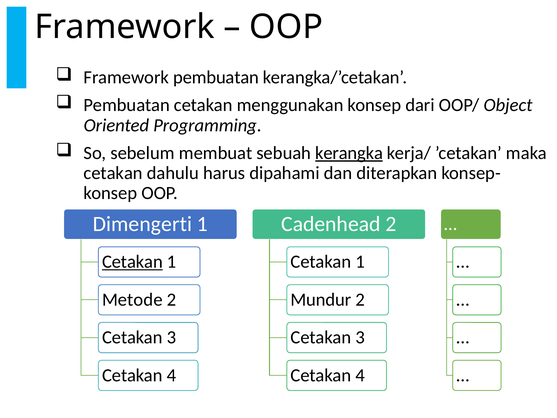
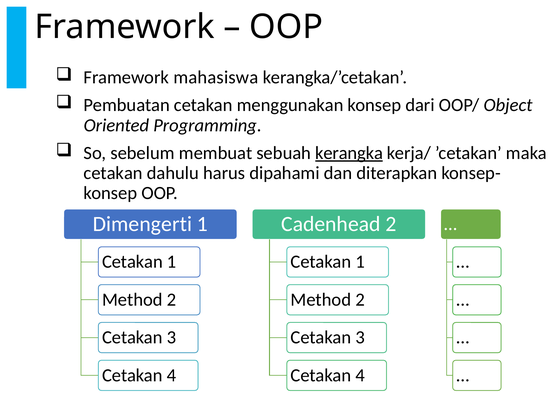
Framework pembuatan: pembuatan -> mahasiswa (216, 77)
Cetakan underline: present -> none (132, 262)
Metode: Metode -> Method (132, 299)
Mundur: Mundur -> Method (321, 299)
